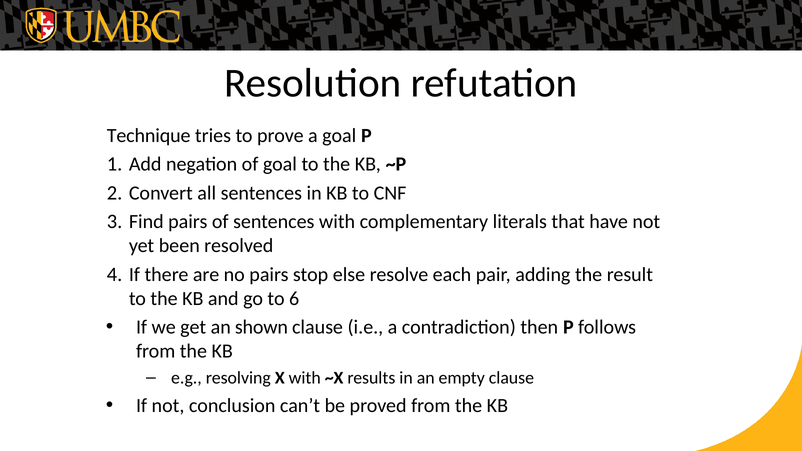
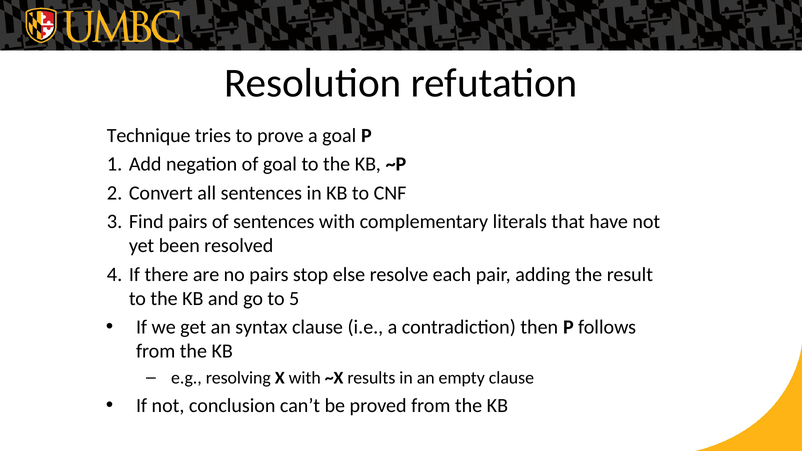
6: 6 -> 5 (294, 299)
shown: shown -> syntax (261, 327)
